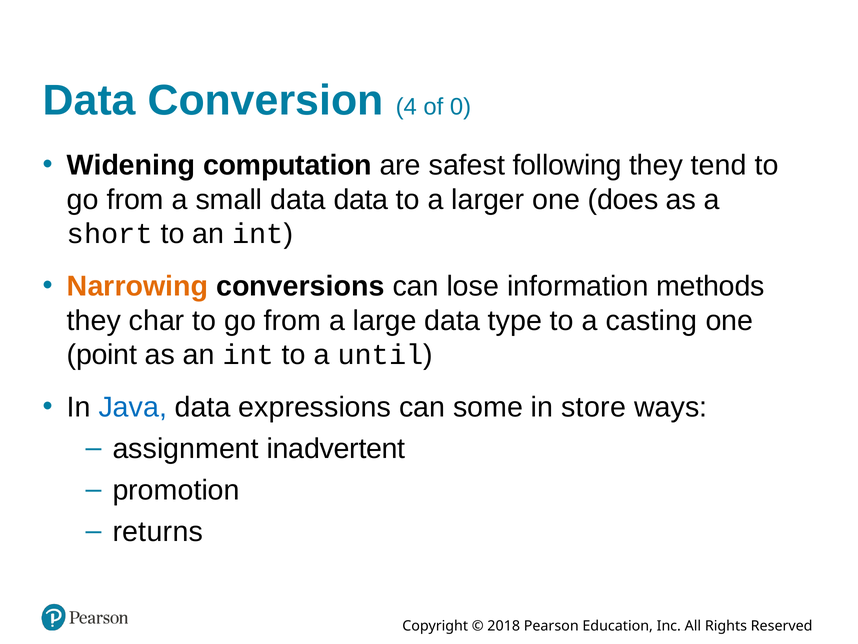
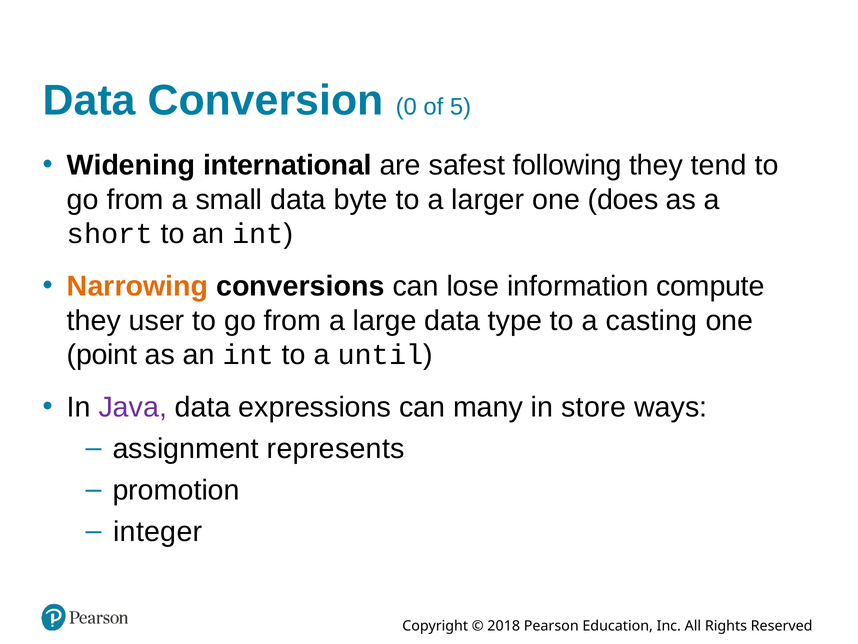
4: 4 -> 0 (406, 107)
0: 0 -> 5 (461, 107)
computation: computation -> international (287, 165)
data data: data -> byte (361, 200)
methods: methods -> compute (710, 286)
char: char -> user (157, 320)
Java colour: blue -> purple (133, 407)
some: some -> many (488, 407)
inadvertent: inadvertent -> represents (336, 448)
returns: returns -> integer (158, 531)
